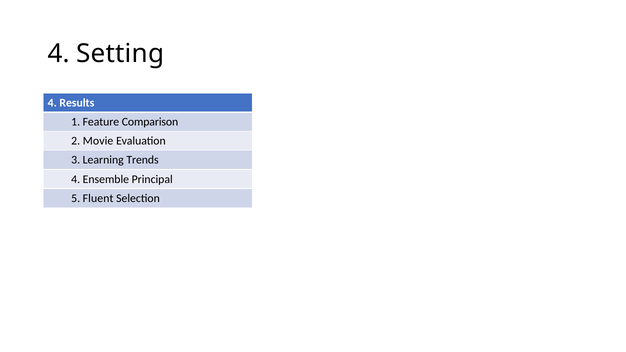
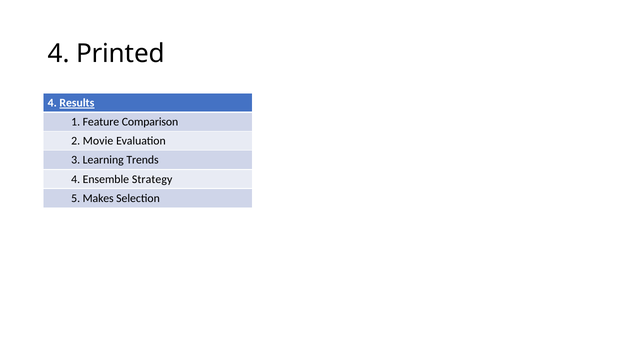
Setting: Setting -> Printed (120, 54)
Results underline: none -> present (77, 103)
Principal: Principal -> Strategy (152, 179)
Fluent: Fluent -> Makes (98, 198)
